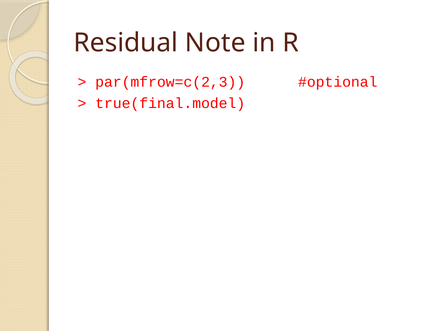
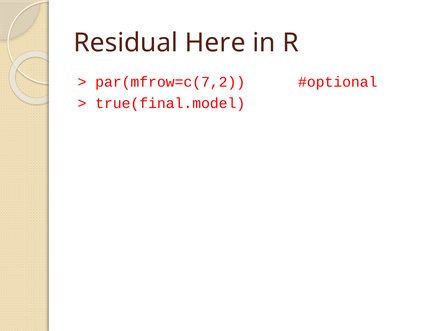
Note: Note -> Here (215, 43)
par(mfrow=c(2,3: par(mfrow=c(2,3 -> par(mfrow=c(7,2 (170, 82)
